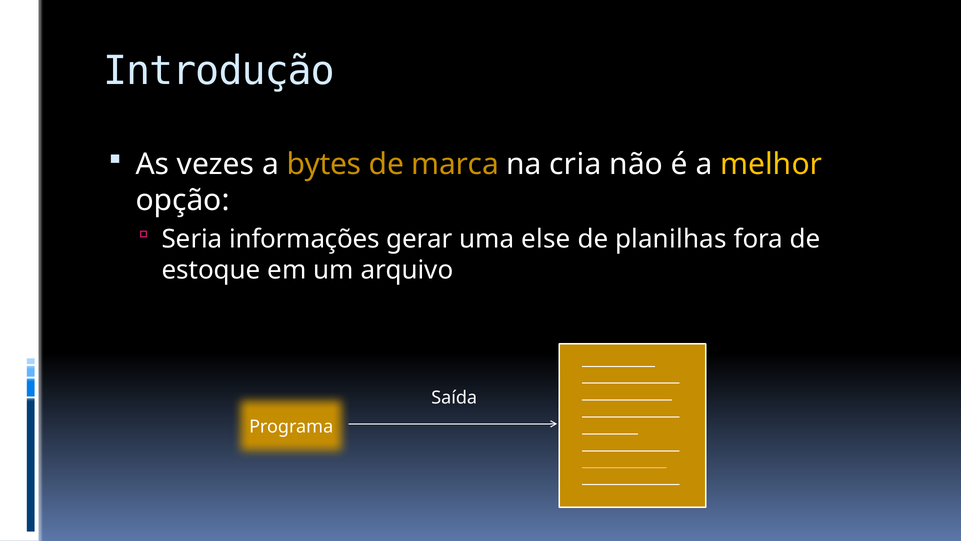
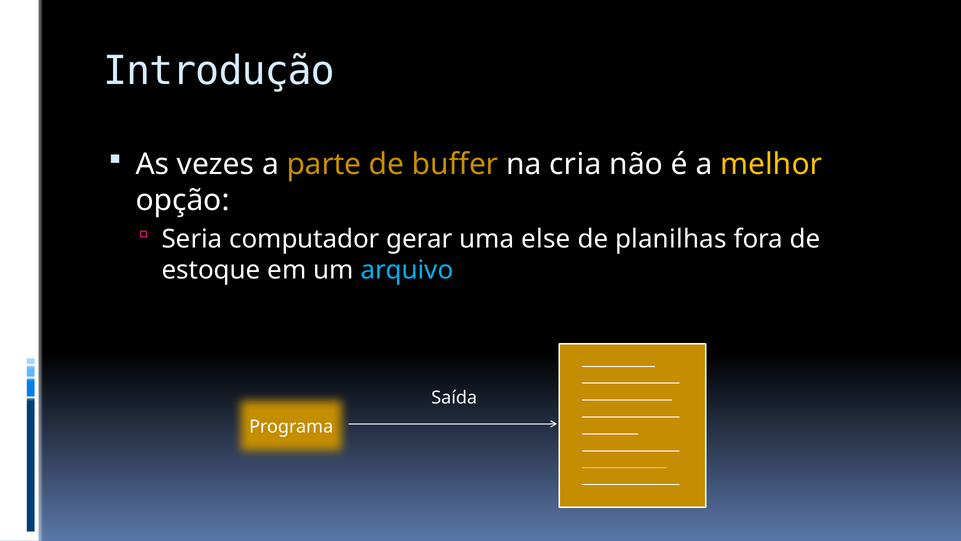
bytes: bytes -> parte (324, 164)
marca: marca -> buffer (455, 164)
informações: informações -> computador (304, 239)
arquivo colour: white -> light blue (407, 270)
